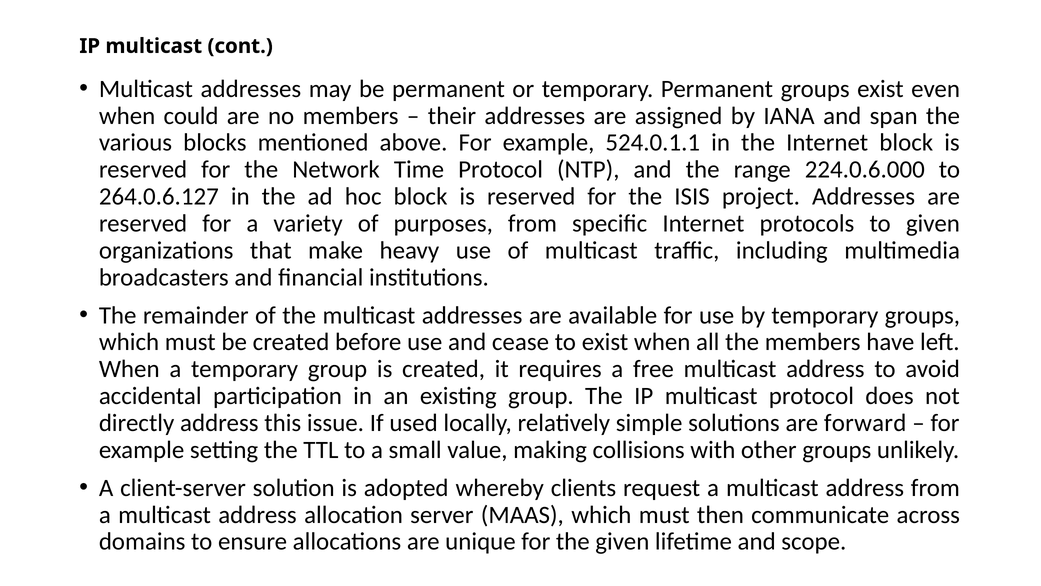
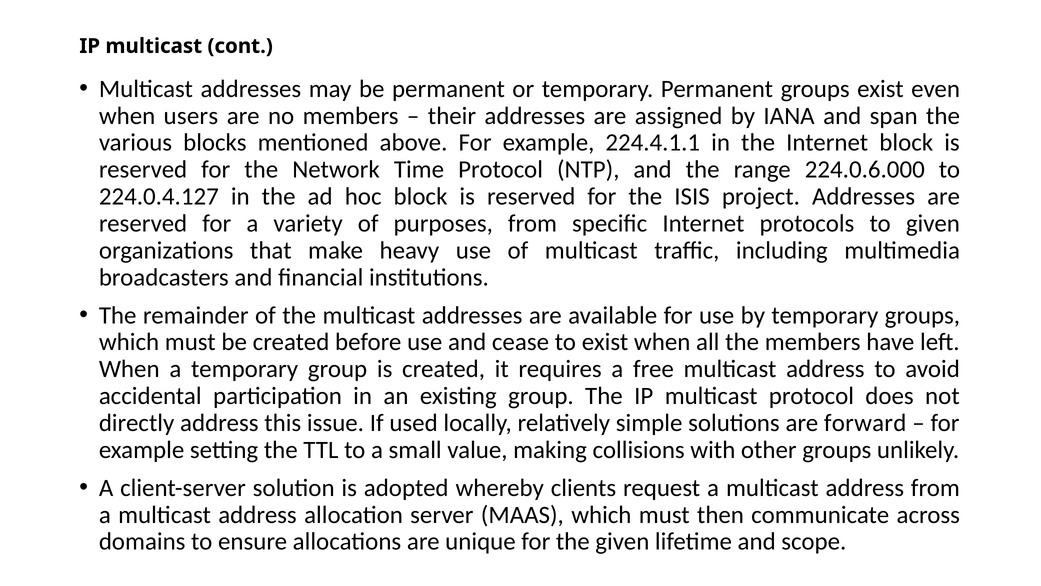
could: could -> users (191, 116)
524.0.1.1: 524.0.1.1 -> 224.4.1.1 (653, 143)
264.0.6.127: 264.0.6.127 -> 224.0.4.127 (159, 196)
